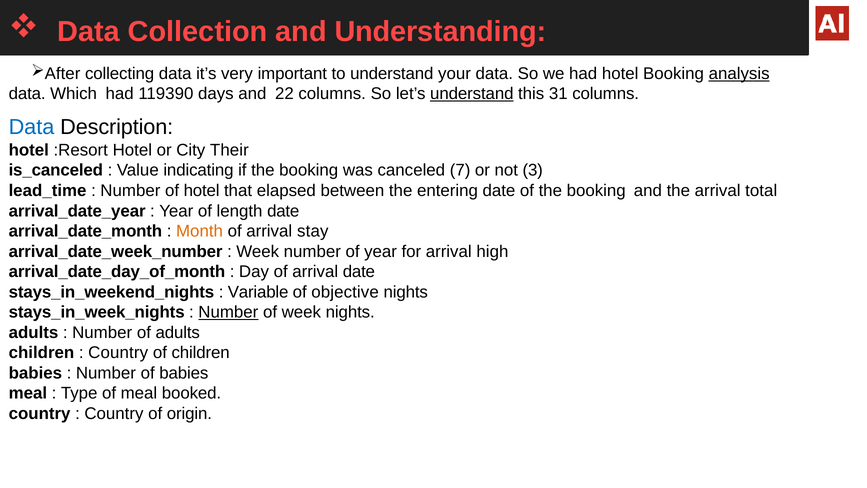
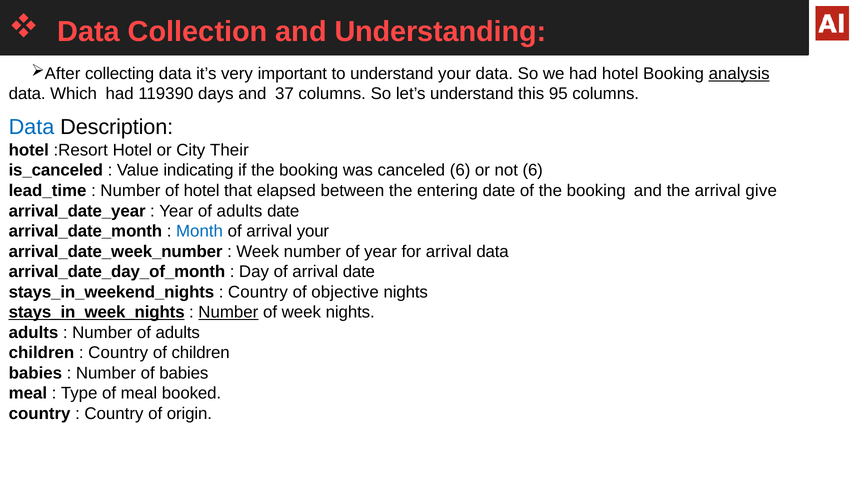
22: 22 -> 37 (284, 94)
understand underline: present -> none (472, 94)
31: 31 -> 95 (558, 94)
canceled 7: 7 -> 6 (460, 170)
not 3: 3 -> 6 (533, 170)
total: total -> give (761, 191)
Year of length: length -> adults (239, 211)
Month colour: orange -> blue (200, 231)
arrival stay: stay -> your (313, 231)
arrival high: high -> data (493, 251)
Variable: Variable -> Country (258, 292)
stays_in_week_nights underline: none -> present (97, 312)
